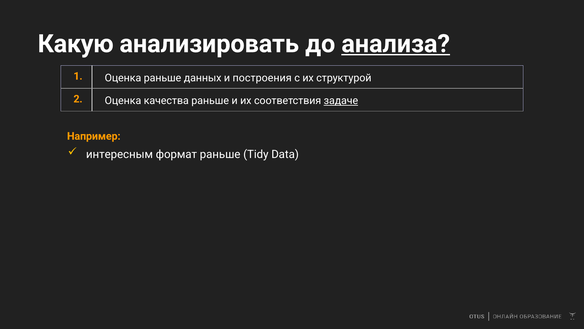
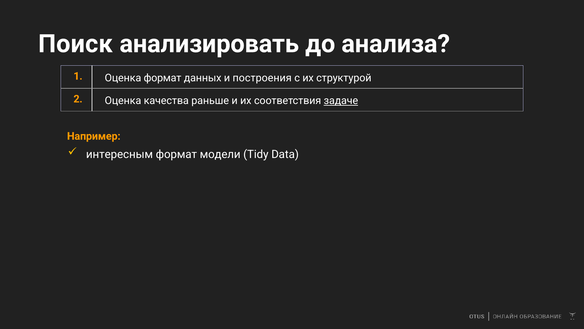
Какую: Какую -> Поиск (75, 44)
анализа underline: present -> none (396, 44)
Оценка раньше: раньше -> формат (163, 78)
формат раньше: раньше -> модели (220, 154)
